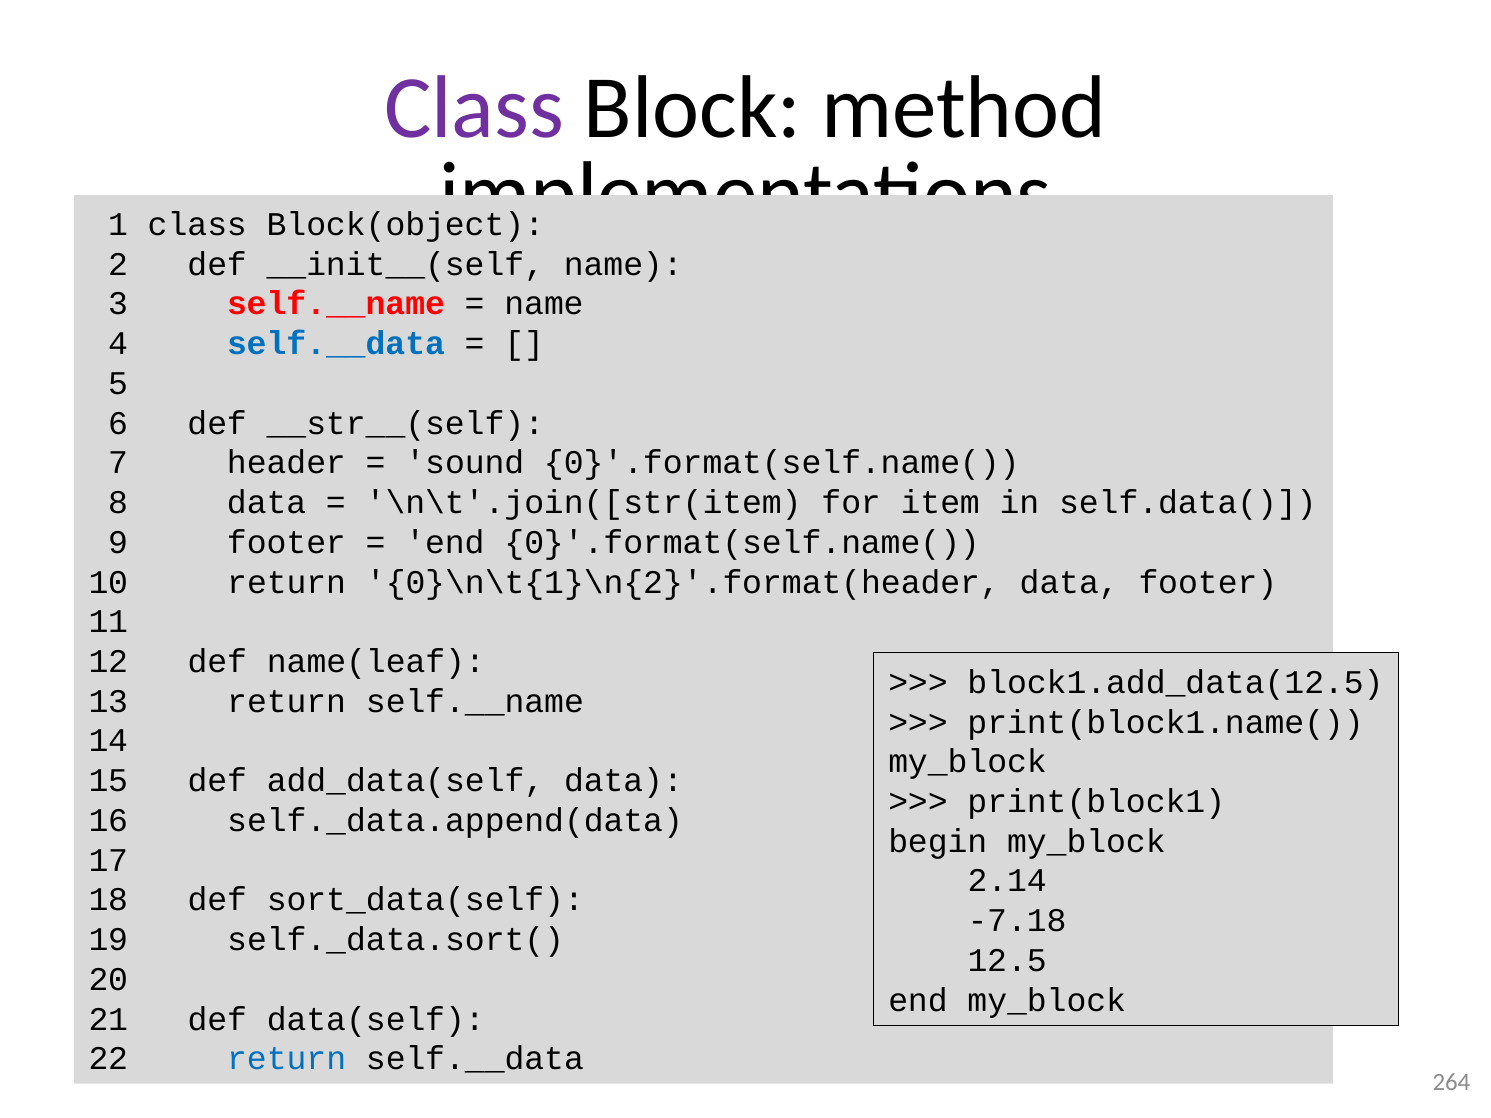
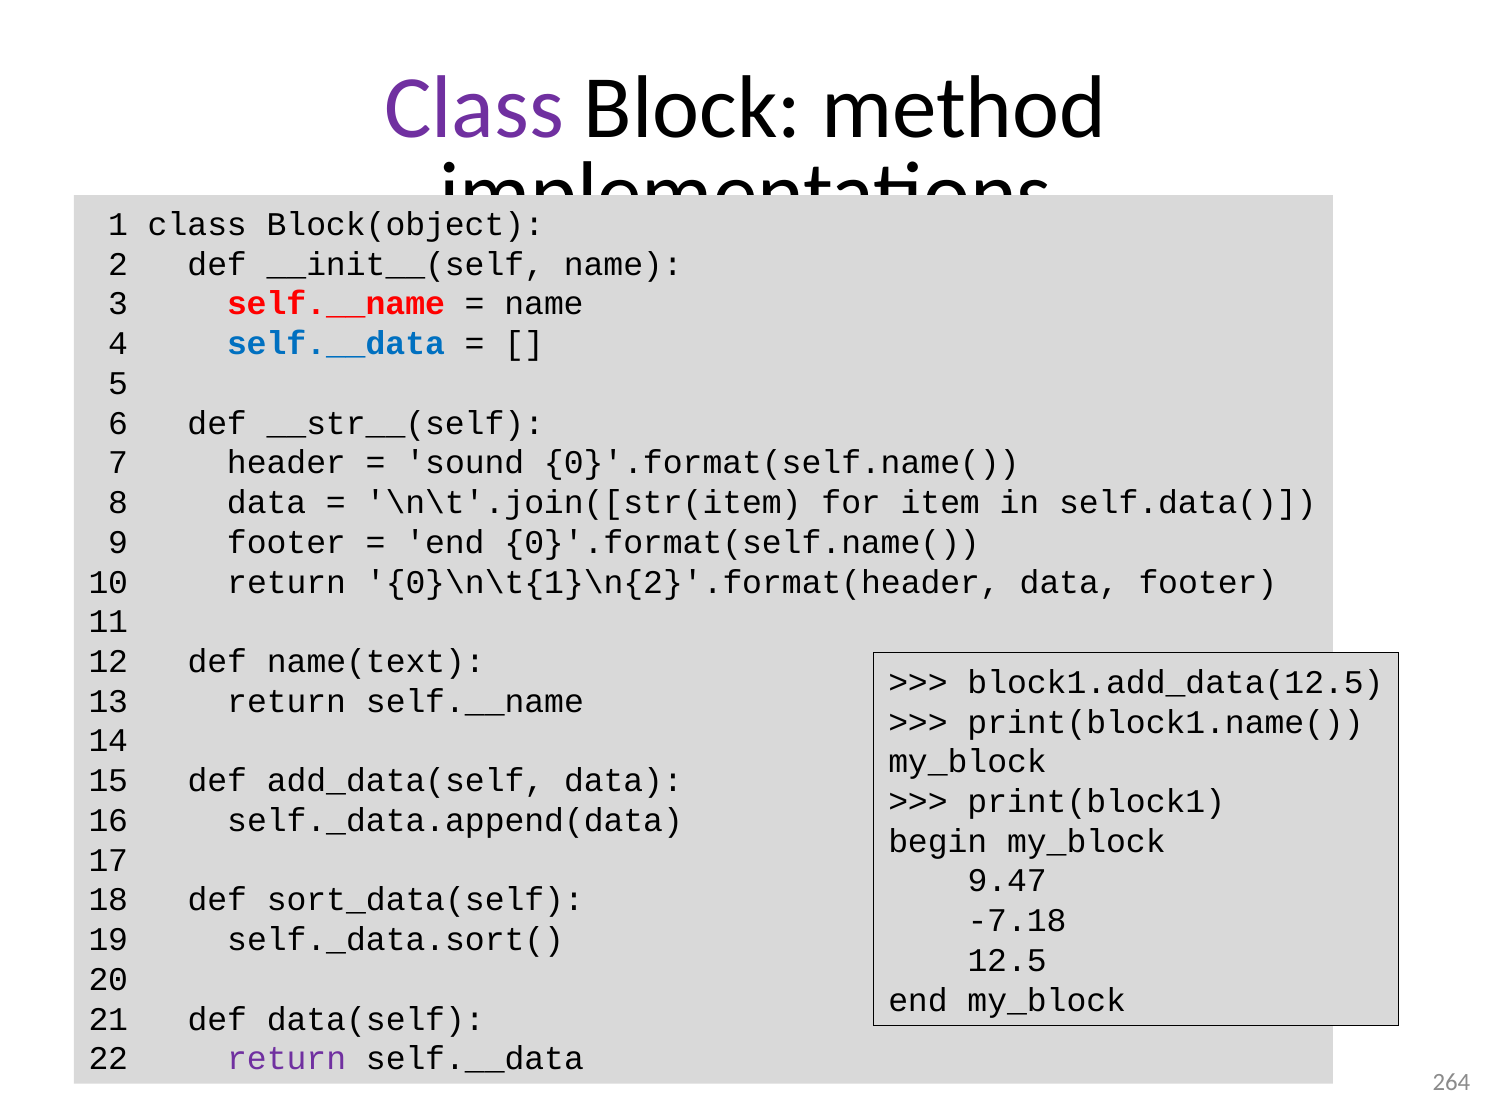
name(leaf: name(leaf -> name(text (376, 662)
2.14: 2.14 -> 9.47 (1007, 881)
return colour: blue -> purple (287, 1059)
